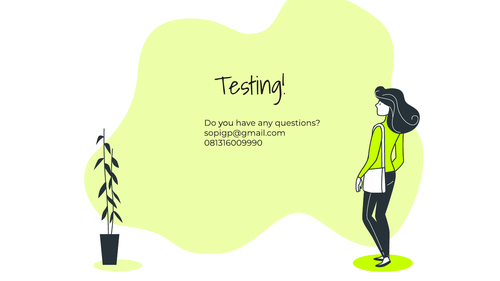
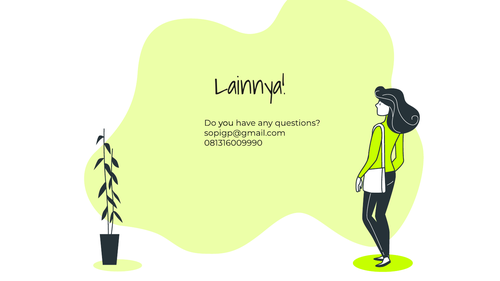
Testing: Testing -> Lainnya (250, 86)
